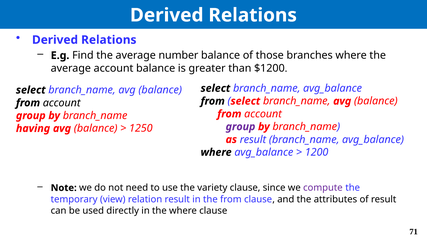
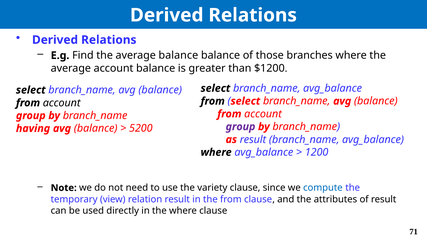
average number: number -> balance (178, 56)
1250: 1250 -> 5200 (141, 129)
compute colour: purple -> blue (323, 188)
